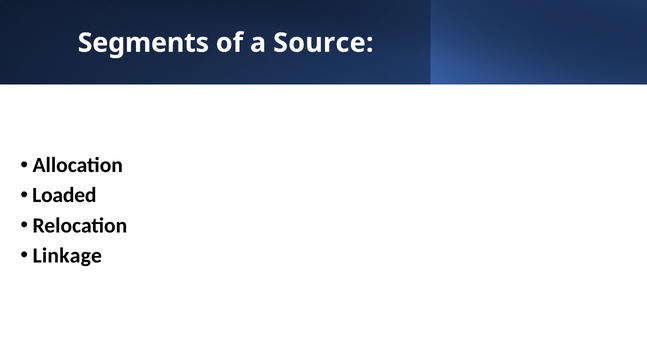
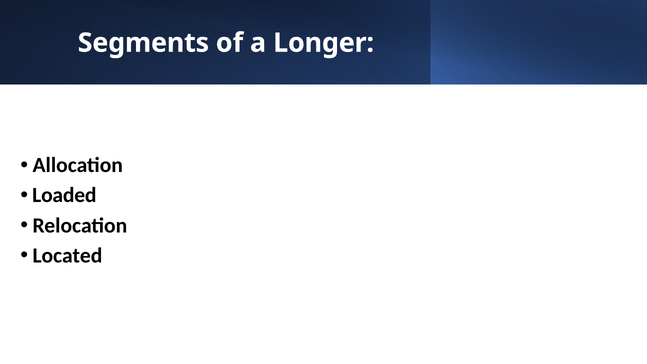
Source: Source -> Longer (324, 43)
Linkage: Linkage -> Located (67, 255)
